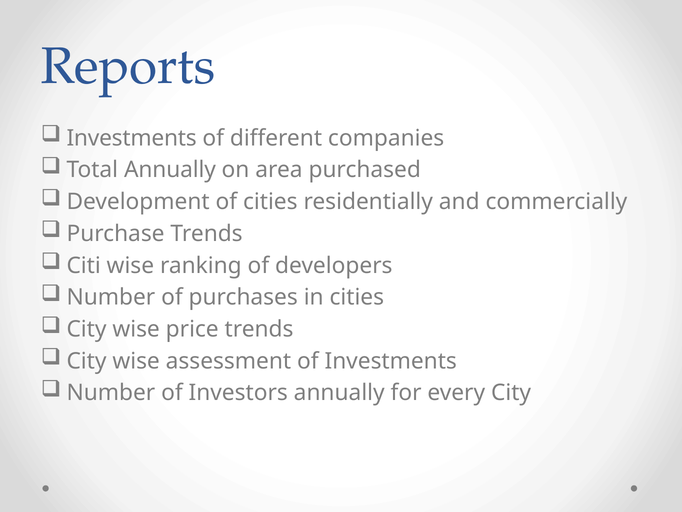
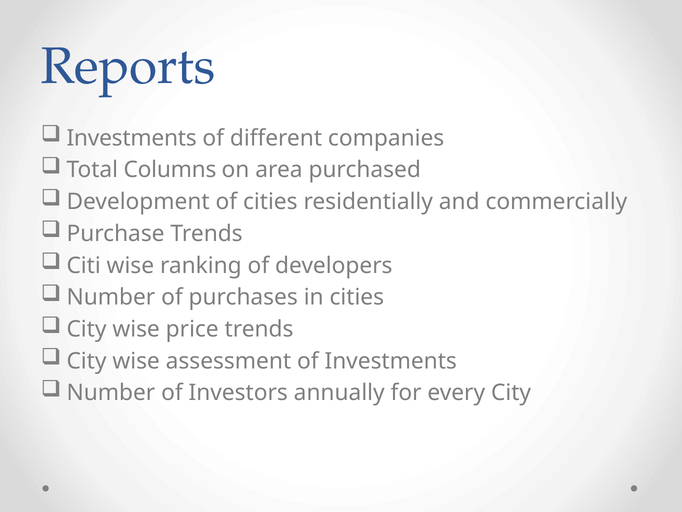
Total Annually: Annually -> Columns (170, 170)
